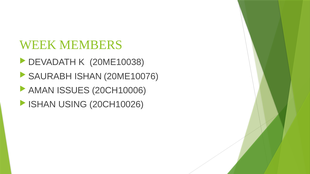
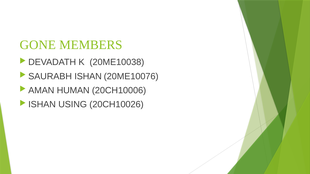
WEEK: WEEK -> GONE (38, 45)
ISSUES: ISSUES -> HUMAN (73, 91)
